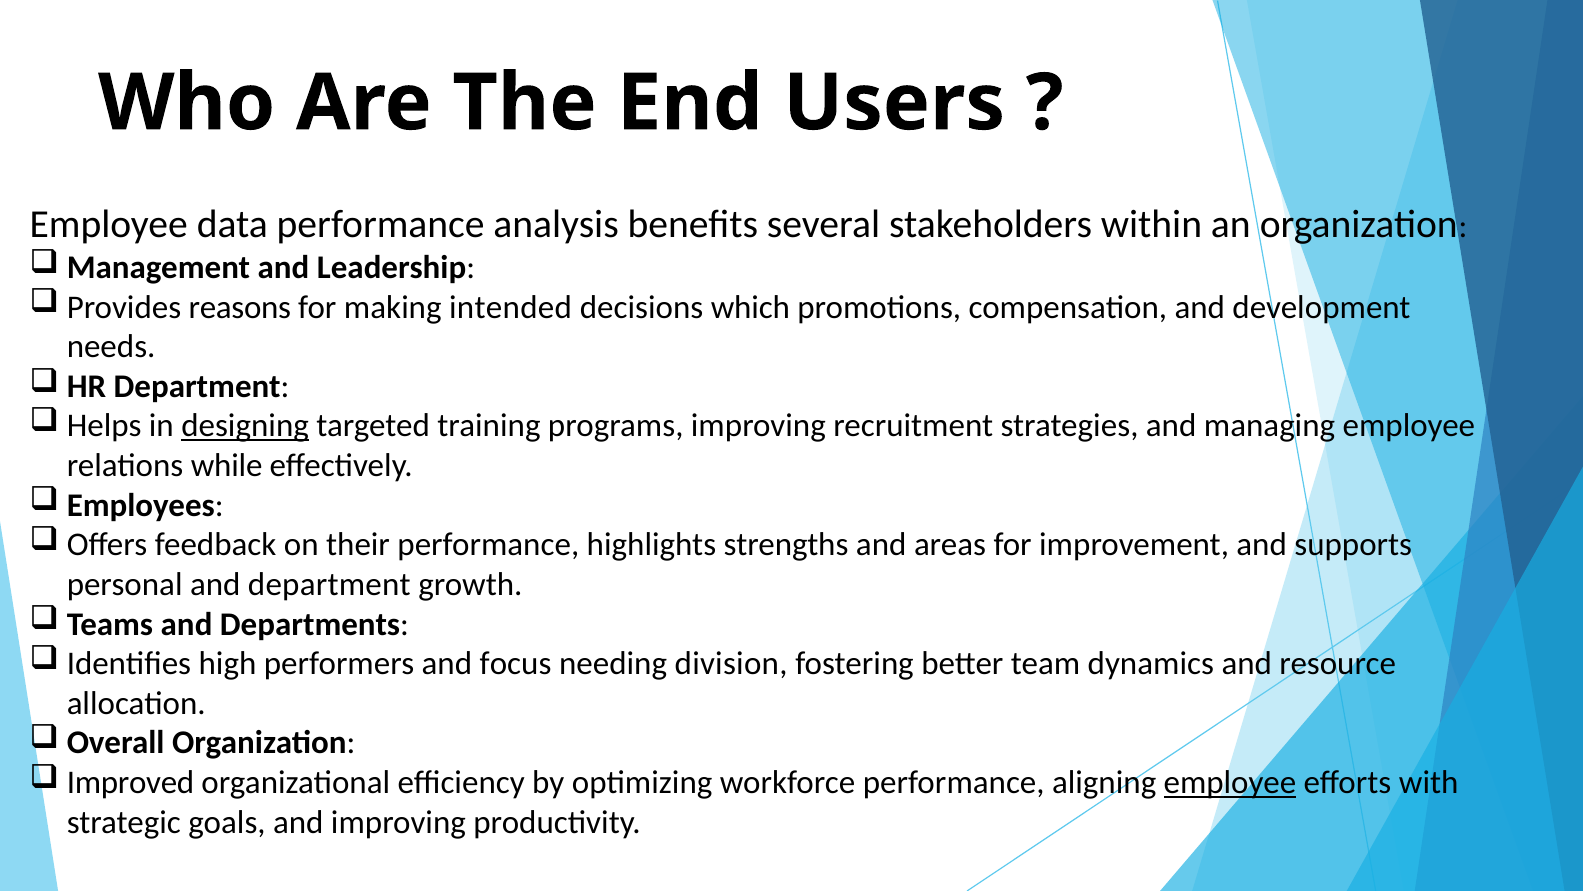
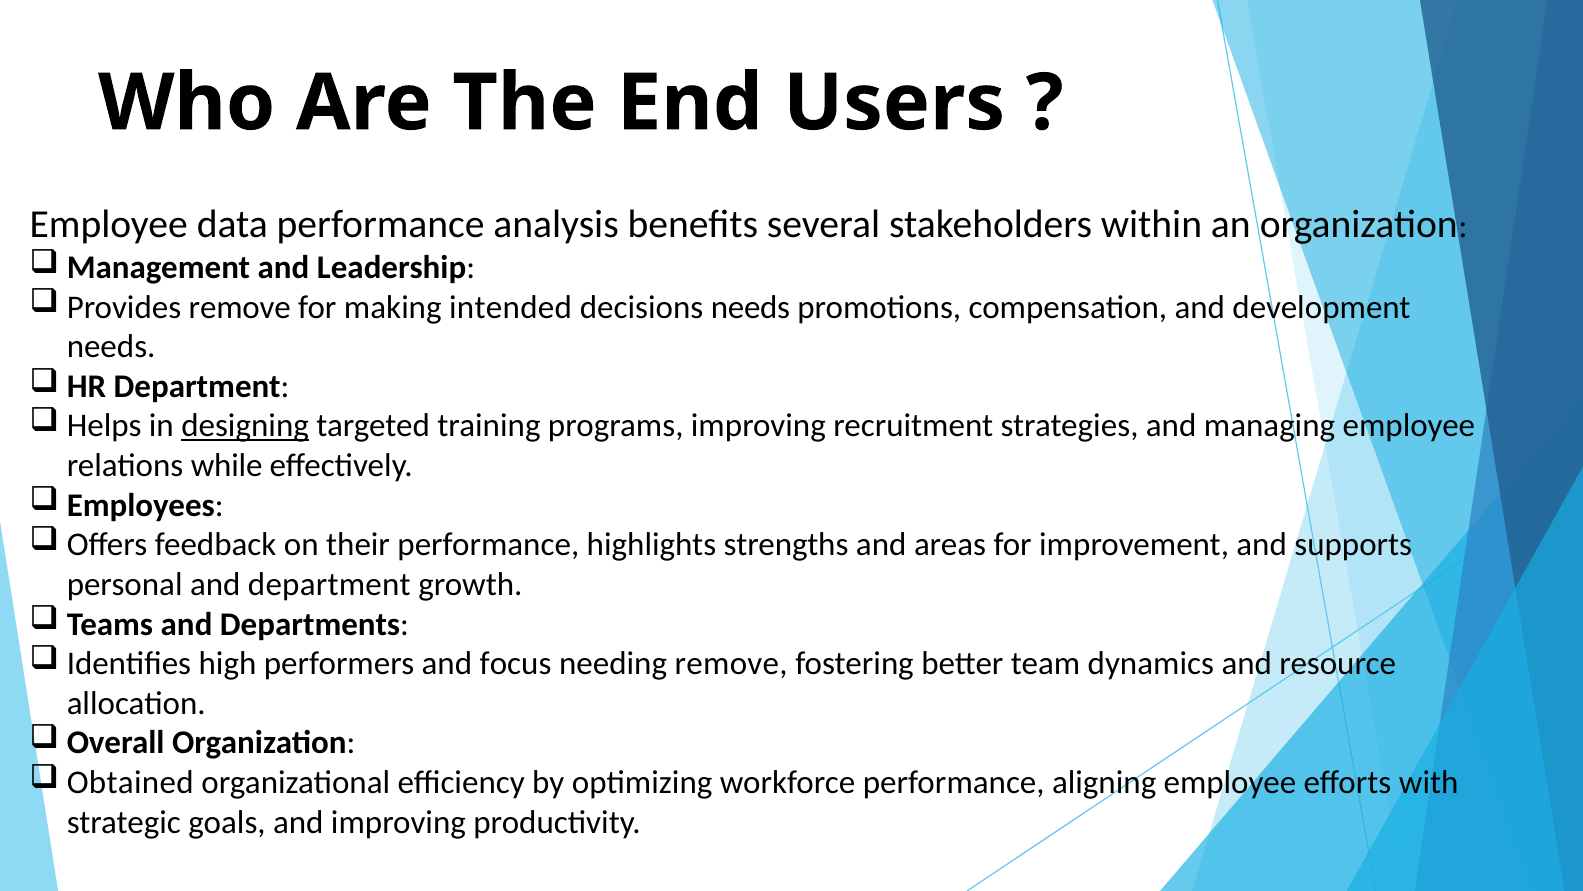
Provides reasons: reasons -> remove (240, 307)
decisions which: which -> needs (750, 307)
needing division: division -> remove (731, 663)
Improved: Improved -> Obtained (130, 782)
employee underline: present -> none (1230, 782)
